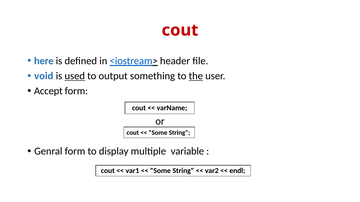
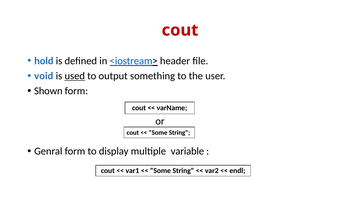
here: here -> hold (44, 61)
the underline: present -> none (196, 76)
Accept: Accept -> Shown (48, 91)
